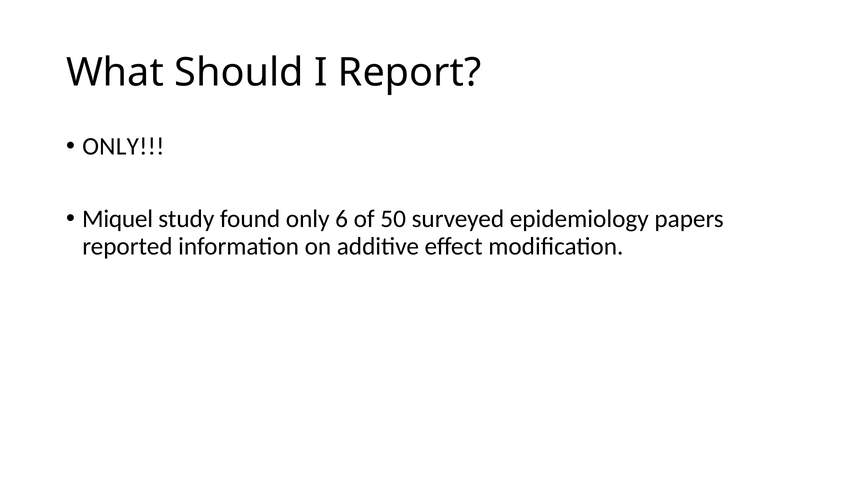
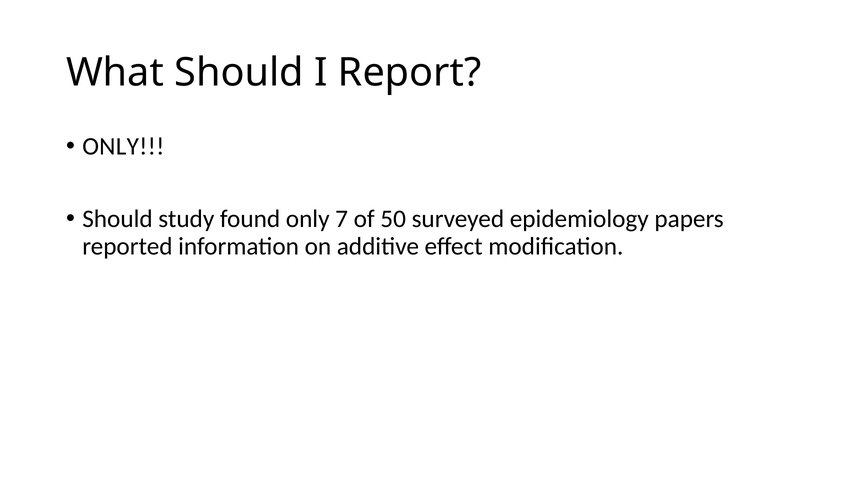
Miquel: Miquel -> Should (117, 219)
6: 6 -> 7 (342, 219)
